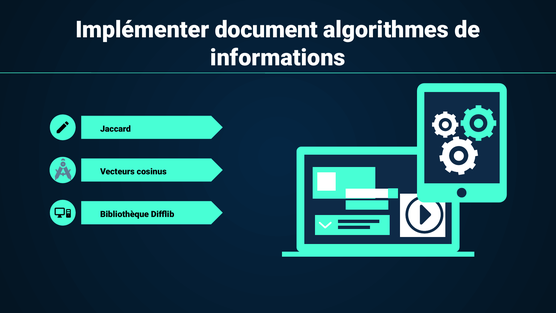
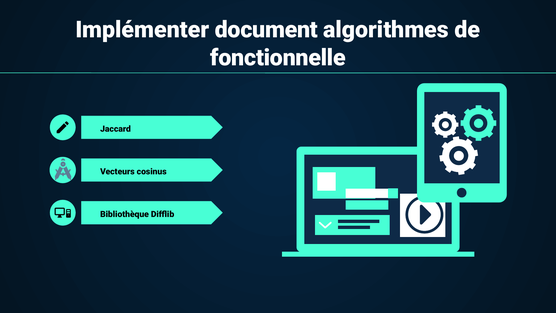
informations: informations -> fonctionnelle (278, 58)
